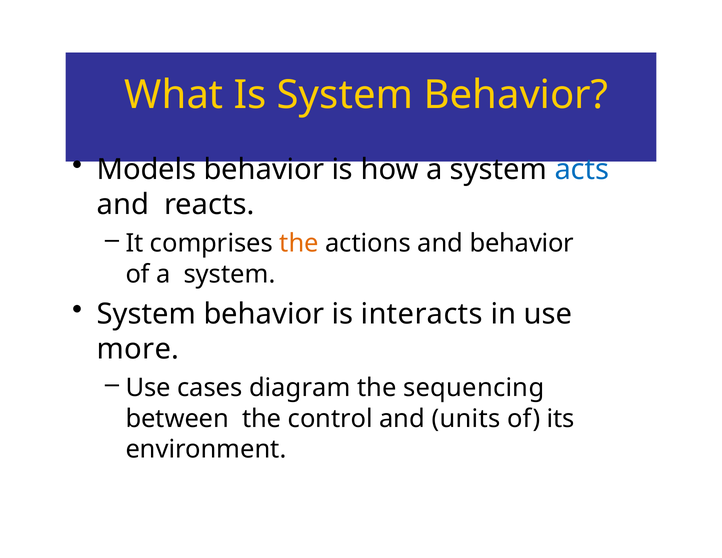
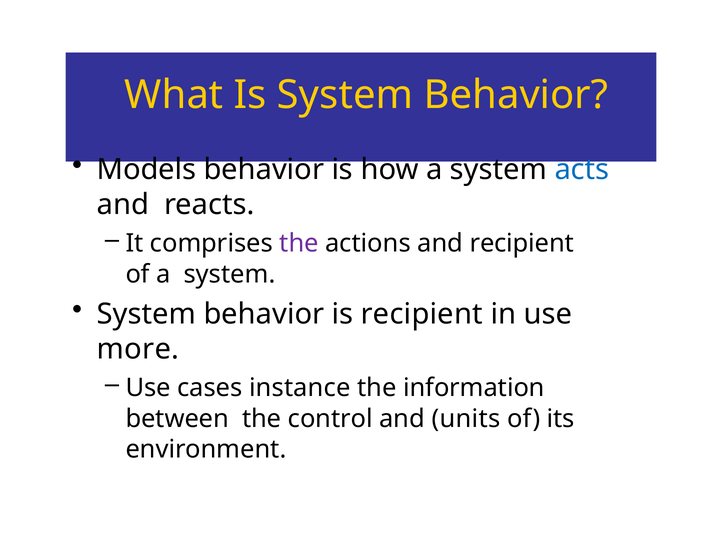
the colour: orange -> purple (299, 243)
and behavior: behavior -> recipient (522, 243)
is interacts: interacts -> recipient (422, 314)
diagram: diagram -> instance (300, 388)
sequencing: sequencing -> information (474, 388)
